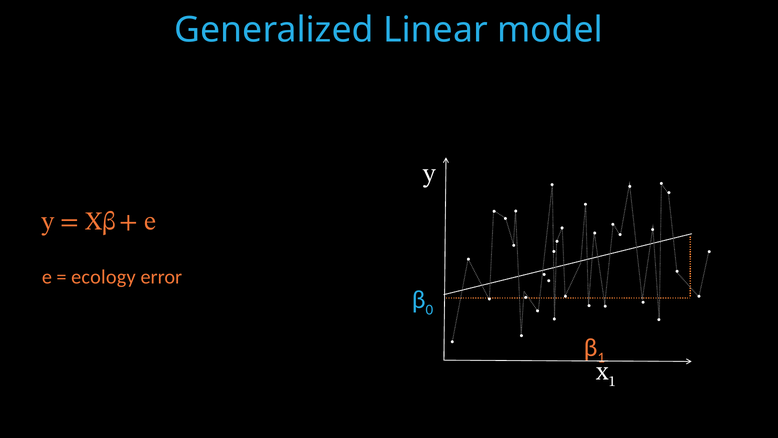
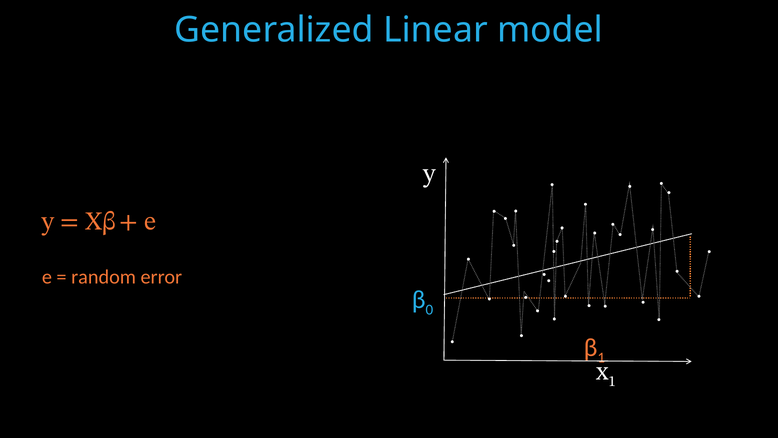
ecology: ecology -> random (104, 277)
